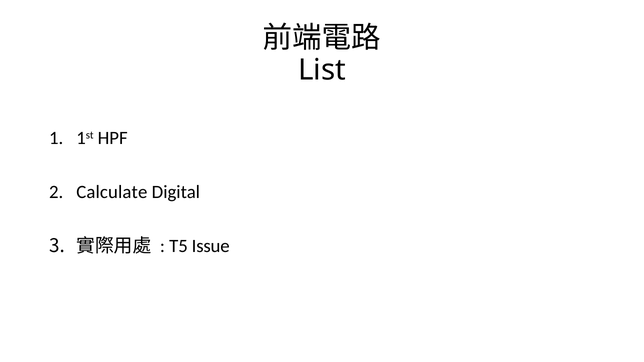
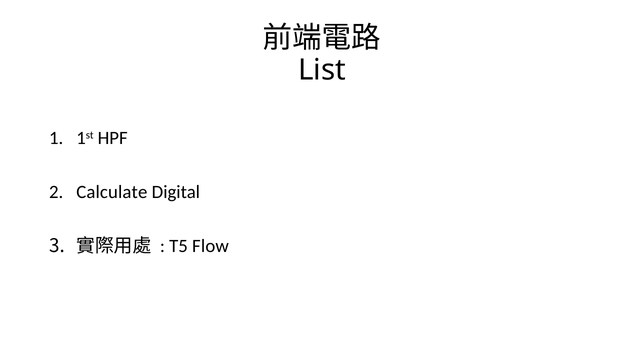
Issue: Issue -> Flow (210, 246)
